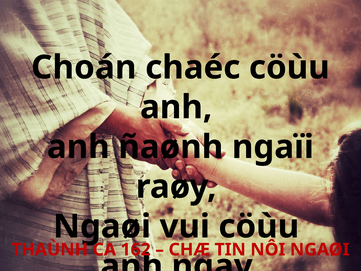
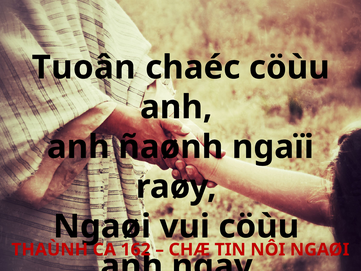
Choán: Choán -> Tuoân (84, 67)
